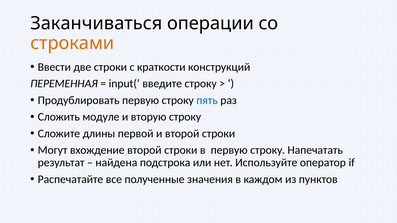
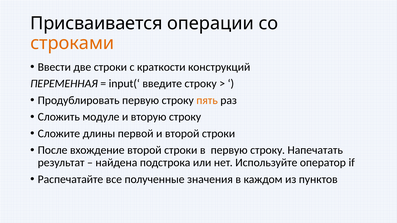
Заканчиваться: Заканчиваться -> Присваивается (96, 24)
пять colour: blue -> orange (207, 100)
Могут: Могут -> После (53, 150)
